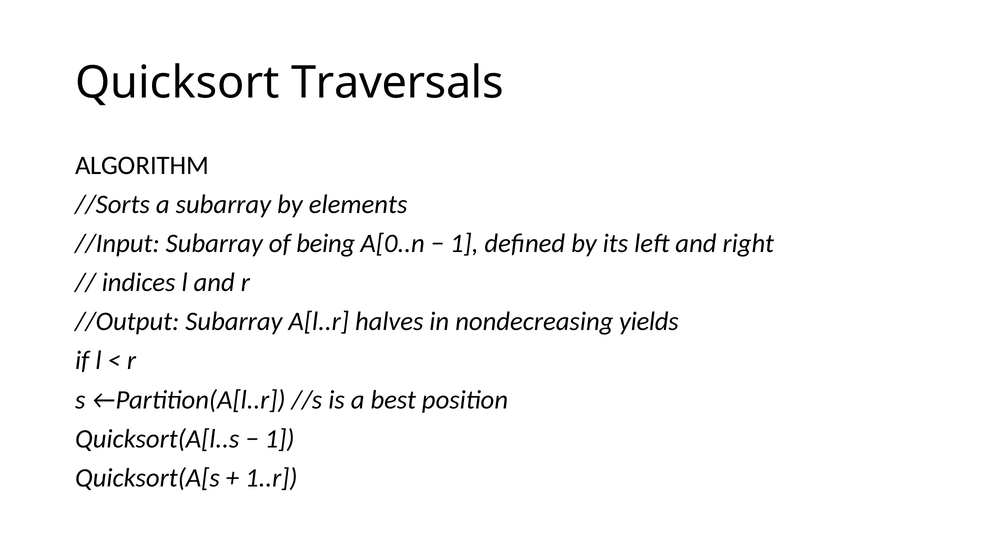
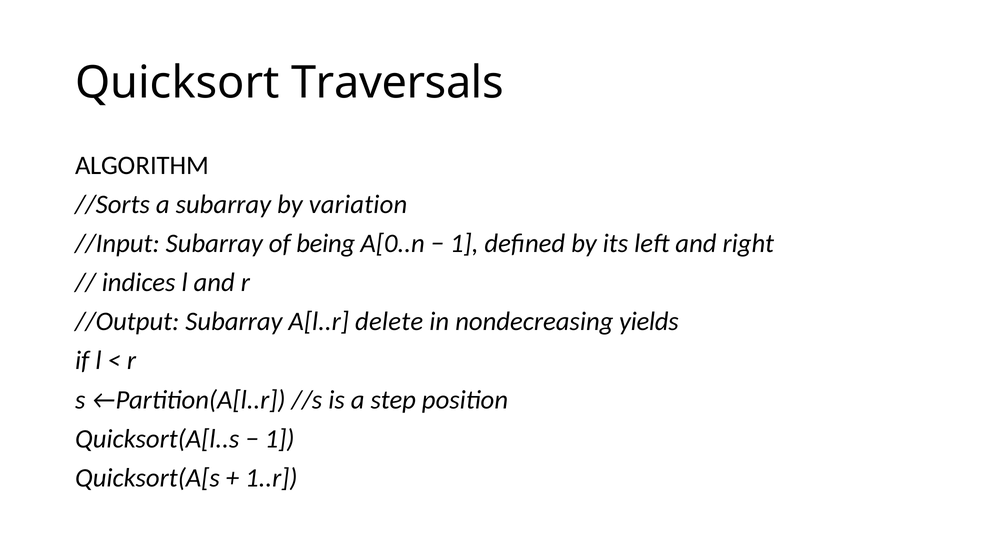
elements: elements -> variation (358, 204)
halves: halves -> delete (389, 322)
best: best -> step (393, 400)
